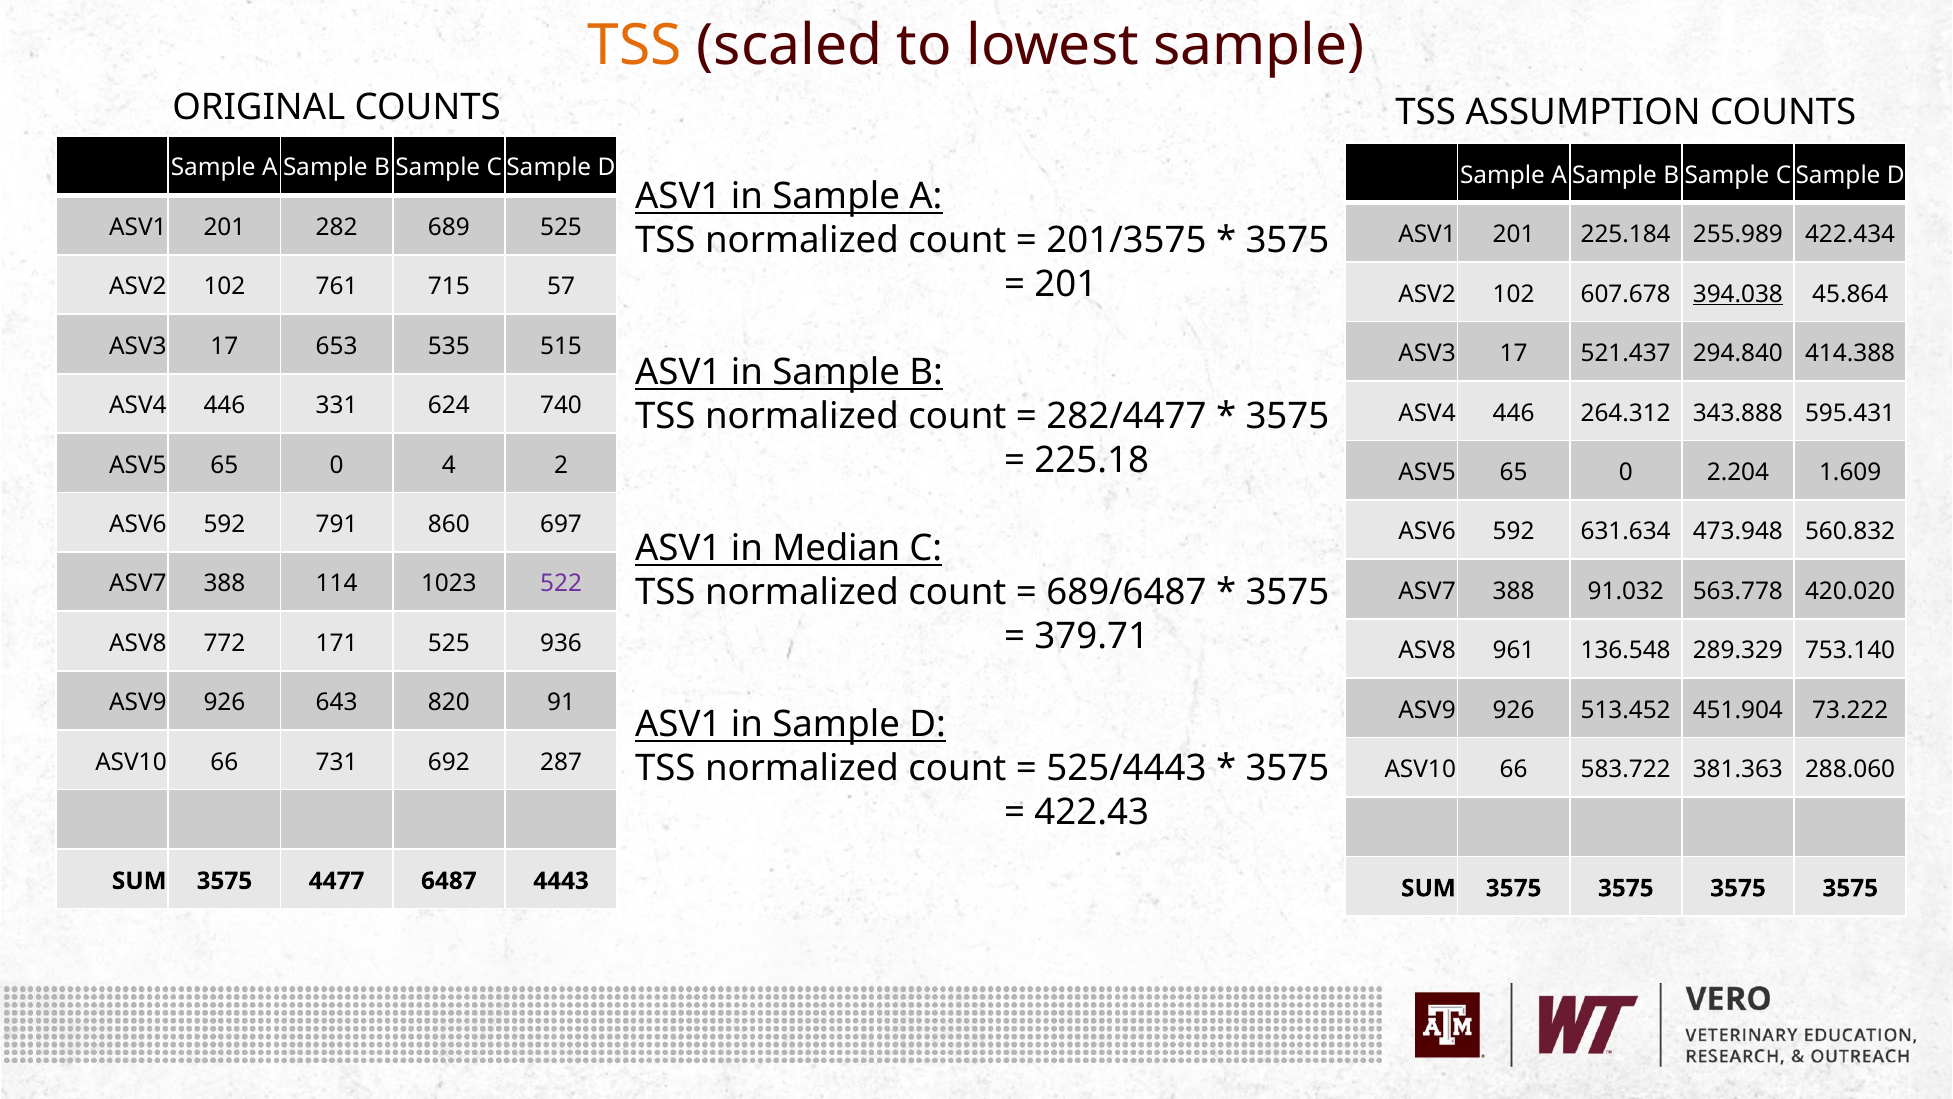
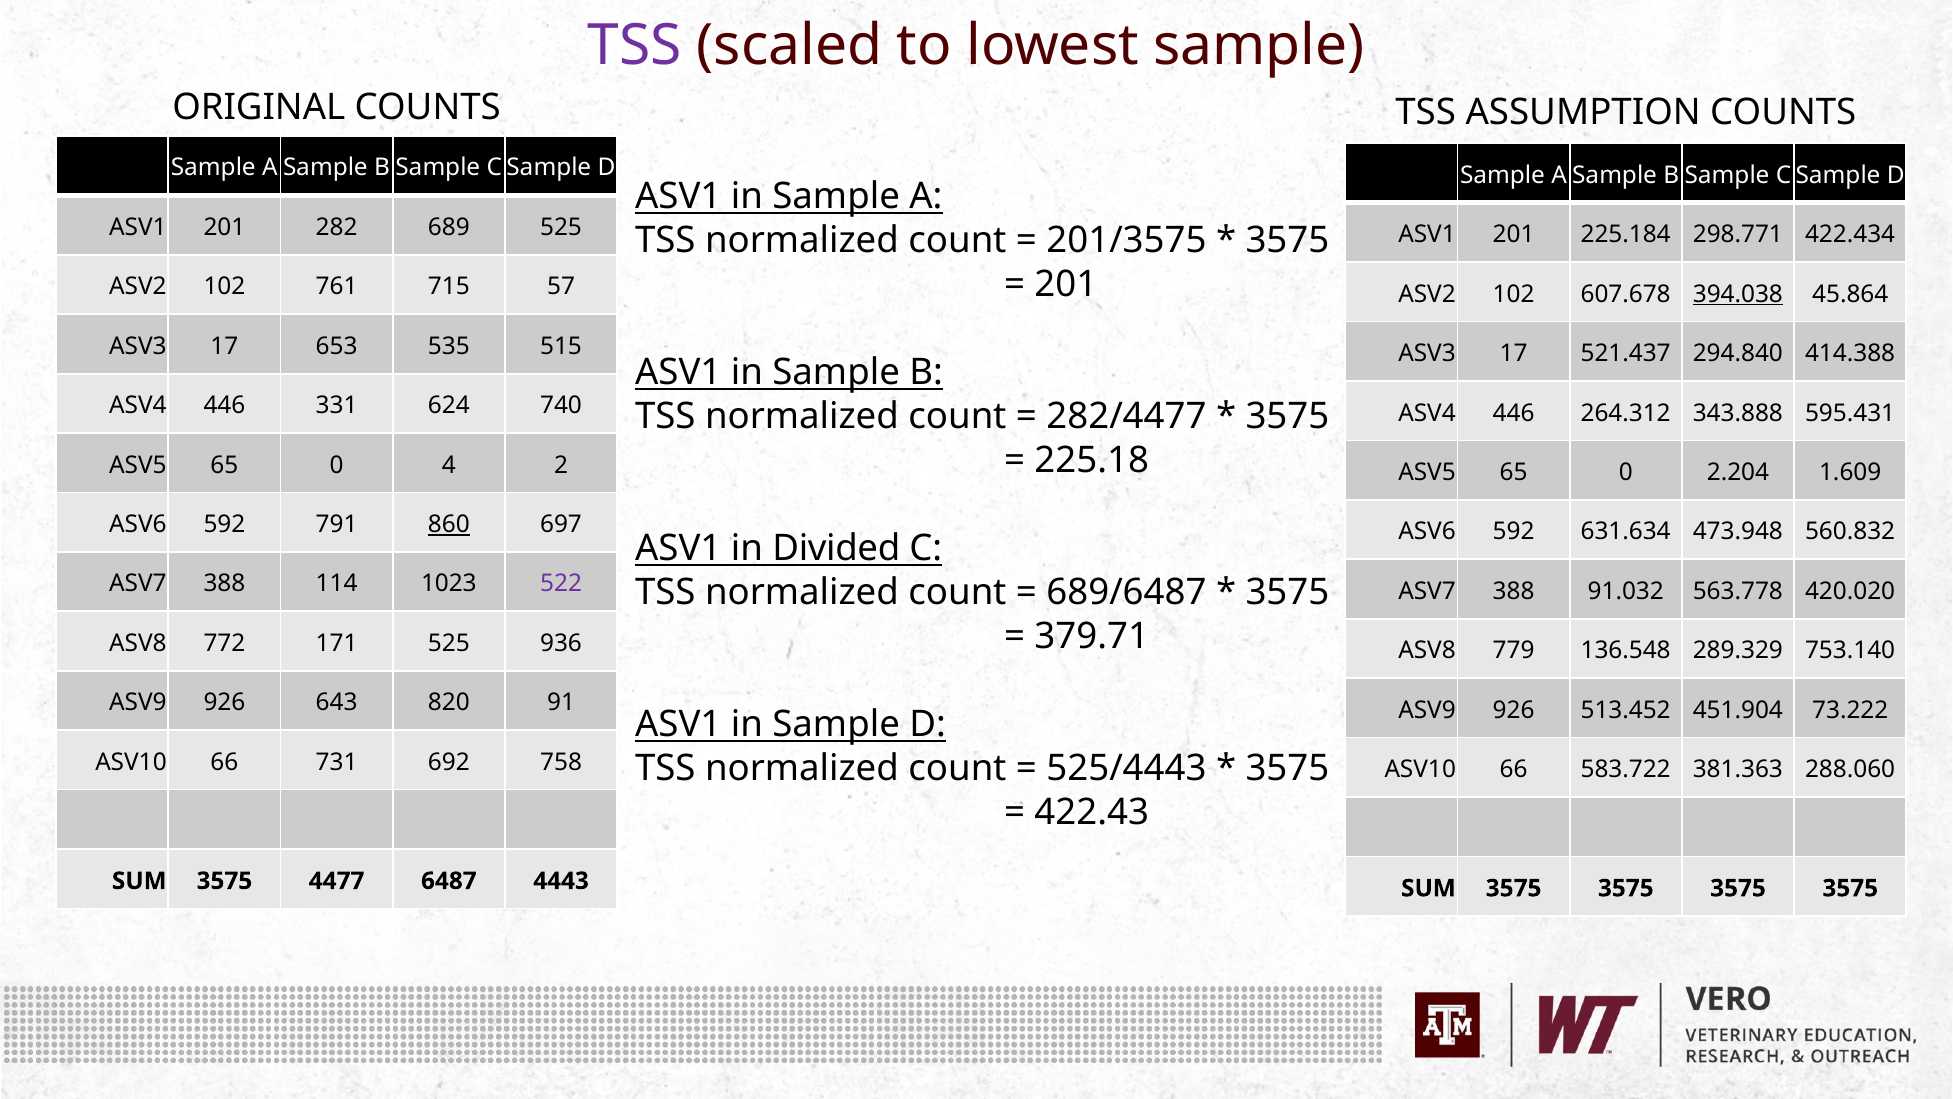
TSS colour: orange -> purple (635, 45)
255.989: 255.989 -> 298.771 (1738, 235)
860 underline: none -> present (449, 524)
Median: Median -> Divided (836, 548)
961: 961 -> 779 (1514, 650)
287: 287 -> 758 (561, 762)
